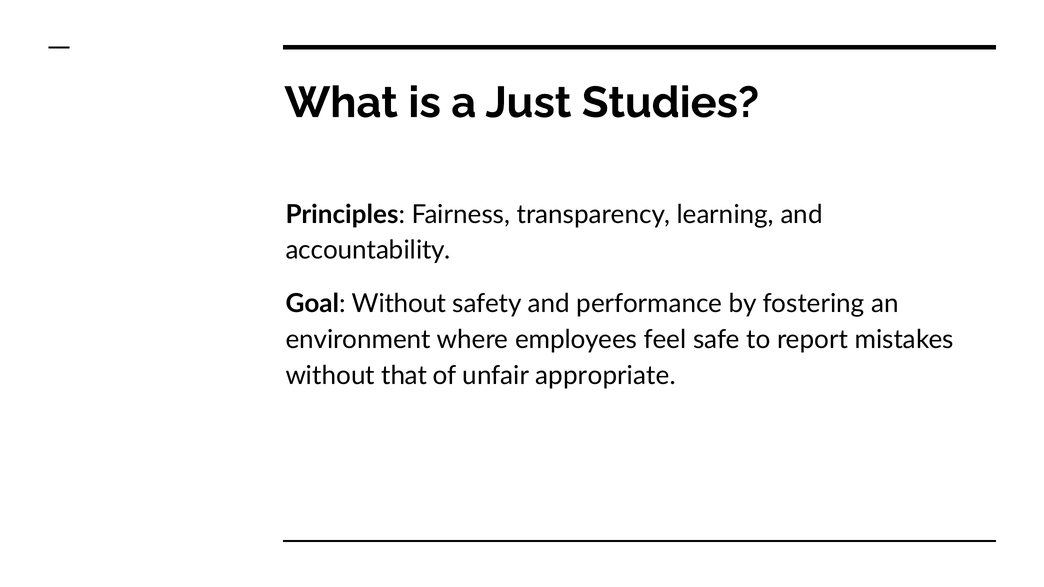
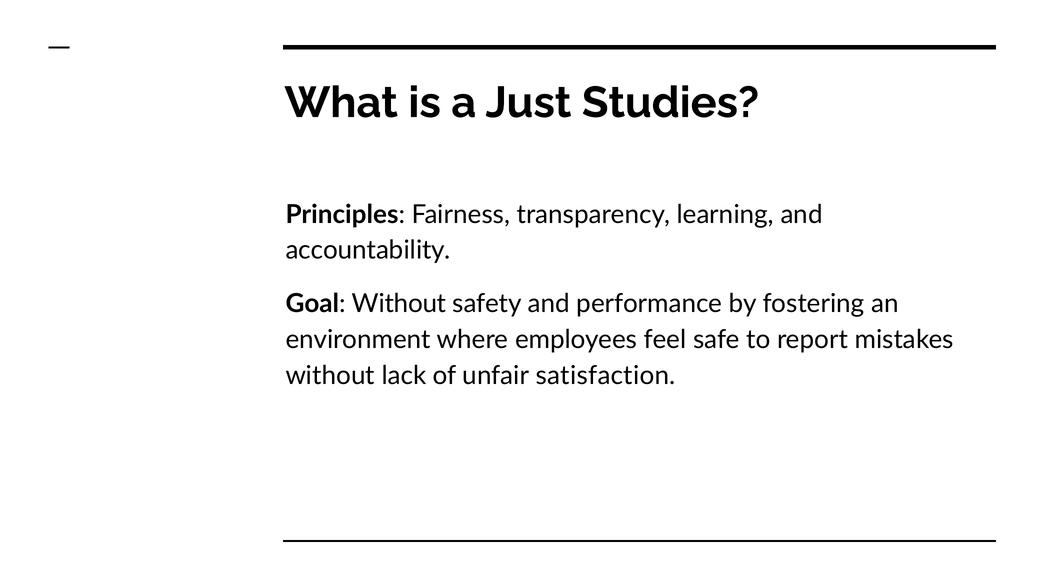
that: that -> lack (404, 376)
appropriate: appropriate -> satisfaction (606, 376)
